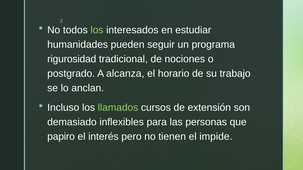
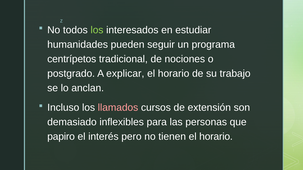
rigurosidad: rigurosidad -> centrípetos (72, 59)
alcanza: alcanza -> explicar (125, 74)
llamados colour: light green -> pink (118, 108)
tienen el impide: impide -> horario (216, 137)
